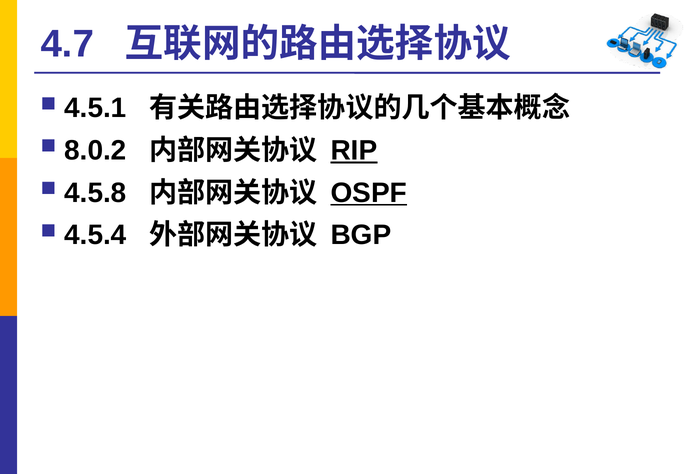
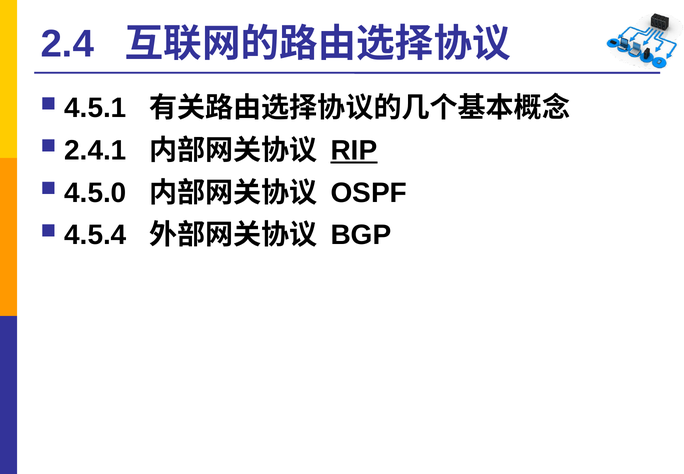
4.7: 4.7 -> 2.4 (67, 44)
8.0.2: 8.0.2 -> 2.4.1 (95, 150)
4.5.8: 4.5.8 -> 4.5.0 (95, 193)
OSPF underline: present -> none (369, 193)
